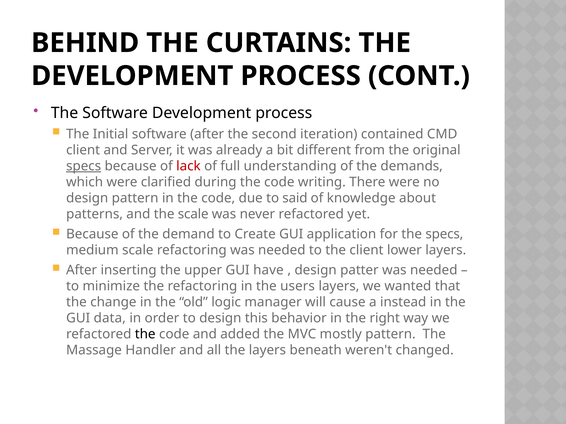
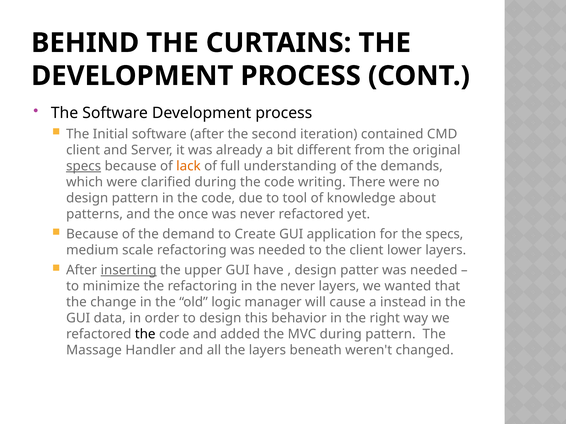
lack colour: red -> orange (188, 166)
said: said -> tool (295, 198)
the scale: scale -> once (193, 214)
inserting underline: none -> present (129, 270)
the users: users -> never (298, 286)
MVC mostly: mostly -> during (341, 335)
